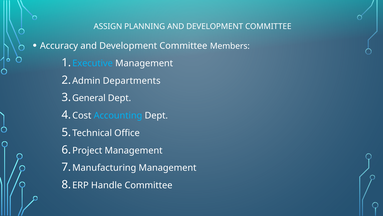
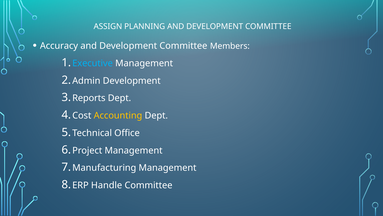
Admin Departments: Departments -> Development (132, 81)
General: General -> Reports (89, 98)
Accounting colour: light blue -> yellow (118, 115)
